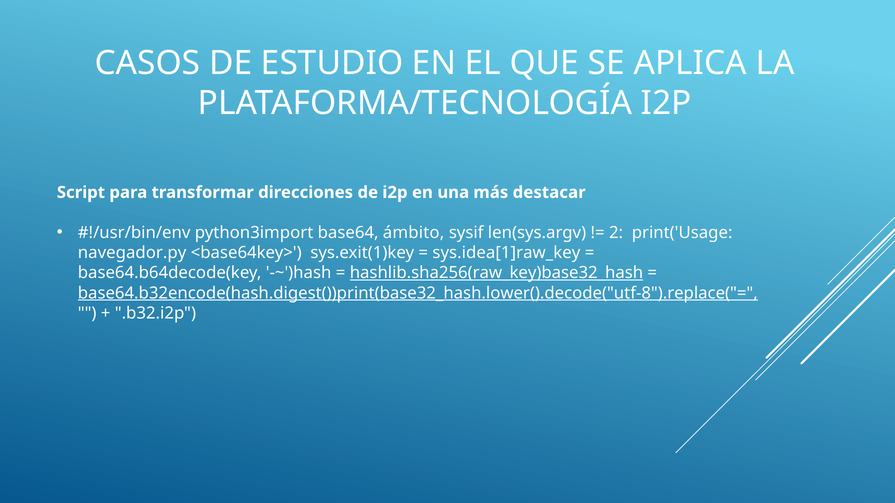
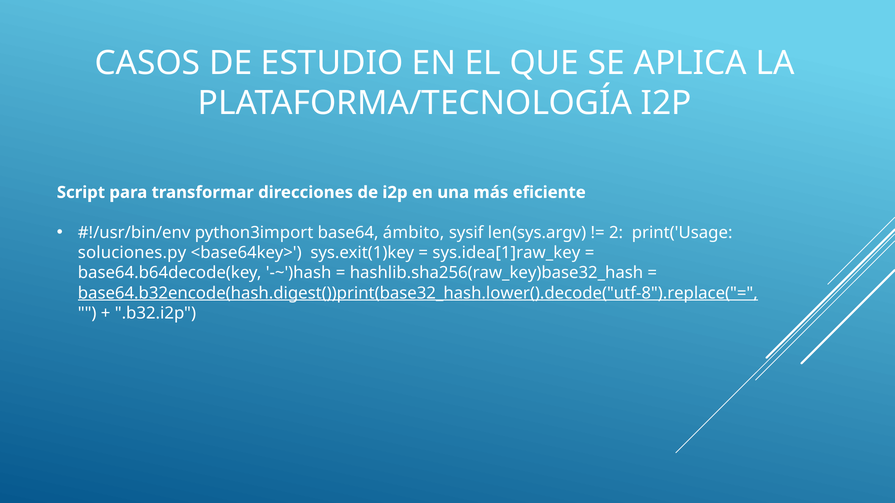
destacar: destacar -> eficiente (549, 193)
navegador.py: navegador.py -> soluciones.py (132, 253)
hashlib.sha256(raw_key)base32_hash underline: present -> none (496, 273)
